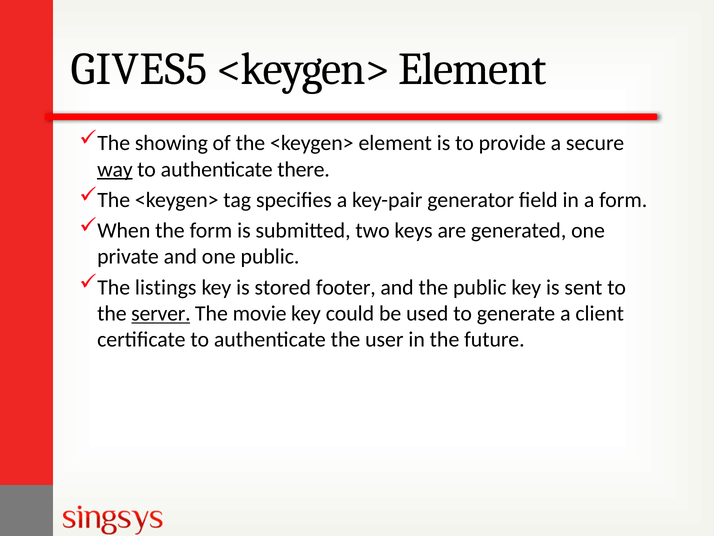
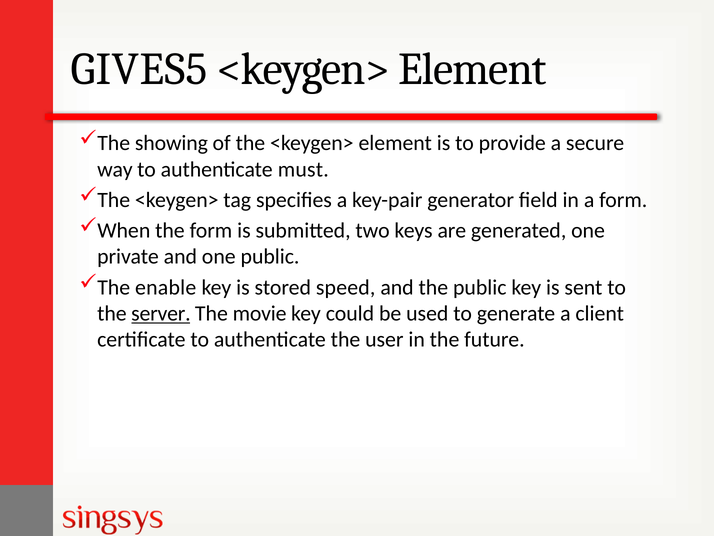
way underline: present -> none (115, 169)
there: there -> must (303, 169)
listings: listings -> enable (166, 287)
footer: footer -> speed (346, 287)
